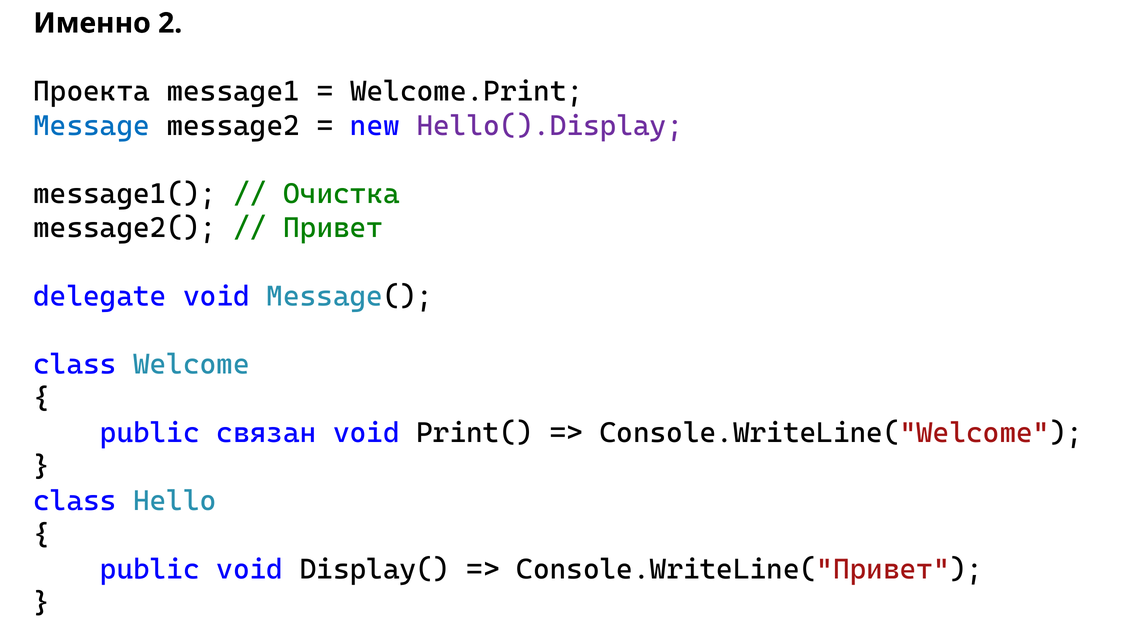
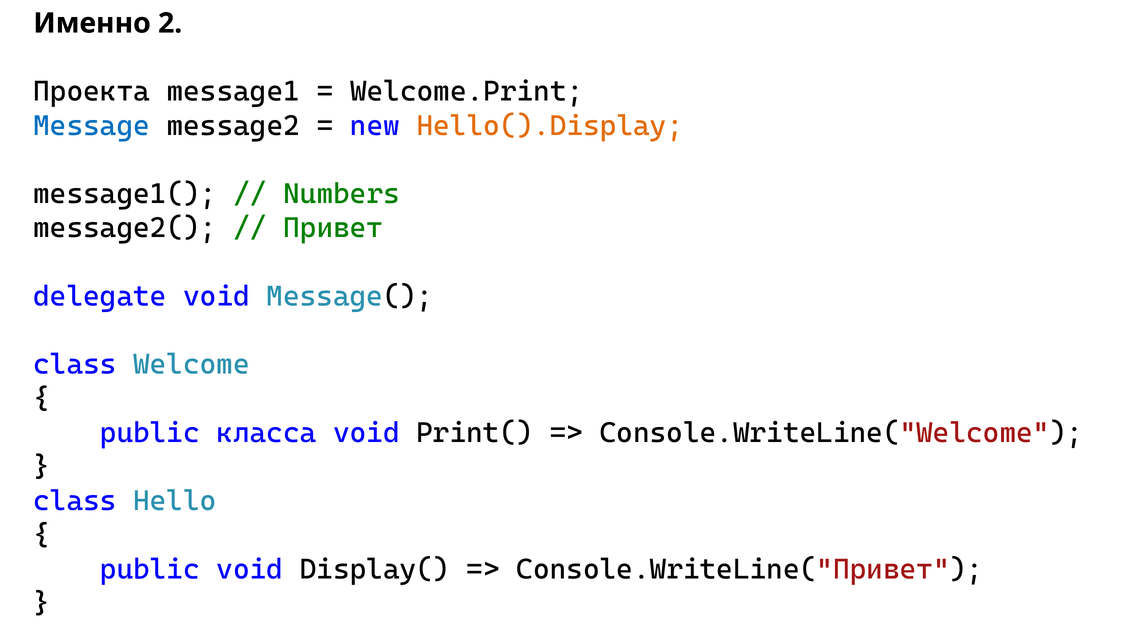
Hello().Display colour: purple -> orange (550, 126)
Очистка: Очистка -> Numbers (342, 194)
связан: связан -> класса (266, 433)
